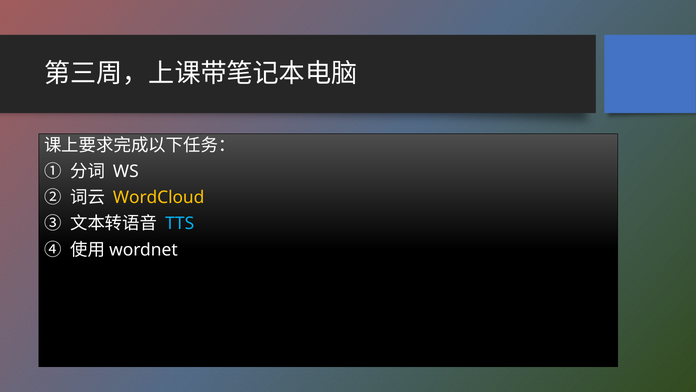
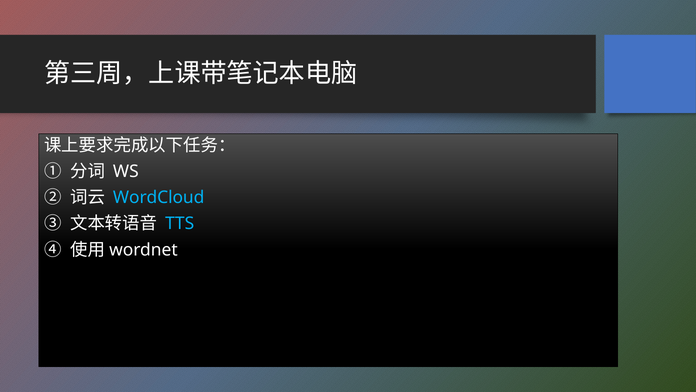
WordCloud colour: yellow -> light blue (159, 197)
